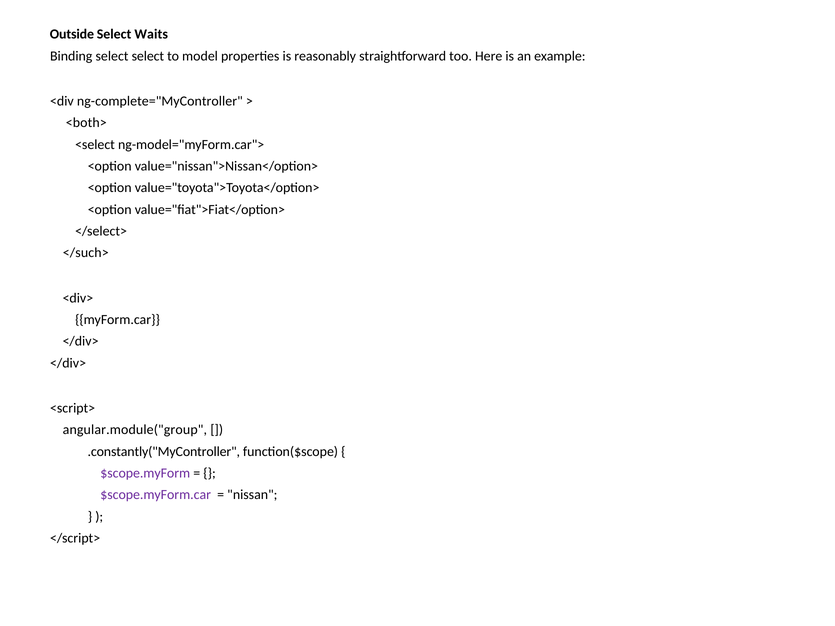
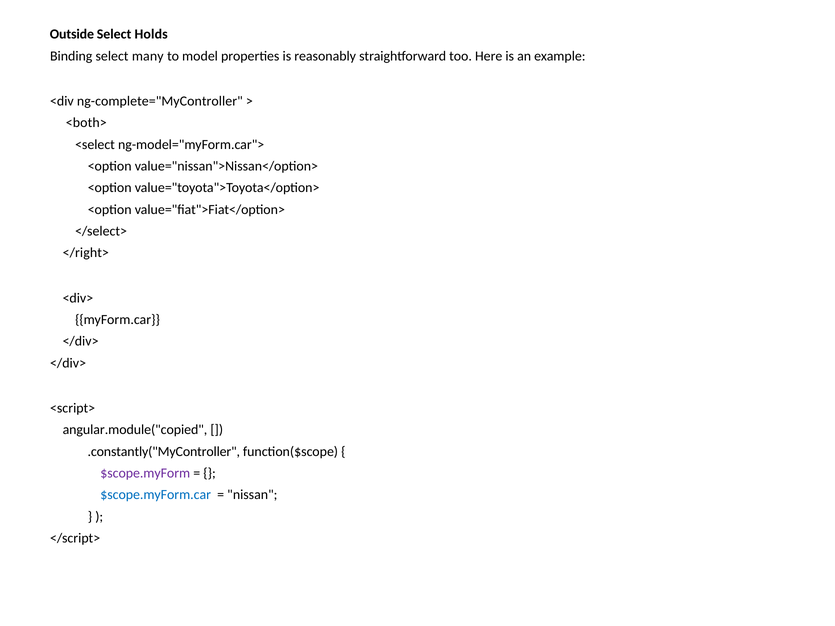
Waits: Waits -> Holds (151, 34)
select select: select -> many (148, 56)
</such>: </such> -> </right> (86, 253)
angular.module("group: angular.module("group -> angular.module("copied (135, 430)
$scope.myForm.car colour: purple -> blue (156, 495)
